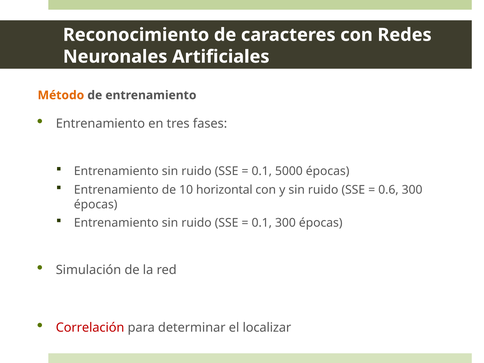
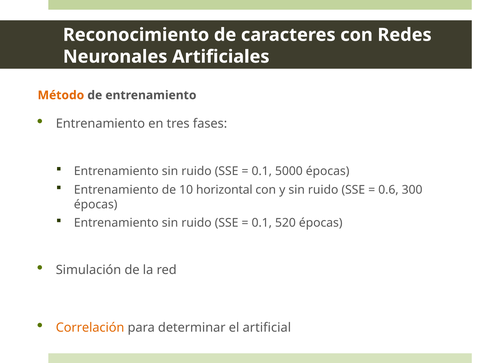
0.1 300: 300 -> 520 (285, 223)
Correlación colour: red -> orange (90, 327)
localizar: localizar -> artificial (267, 327)
